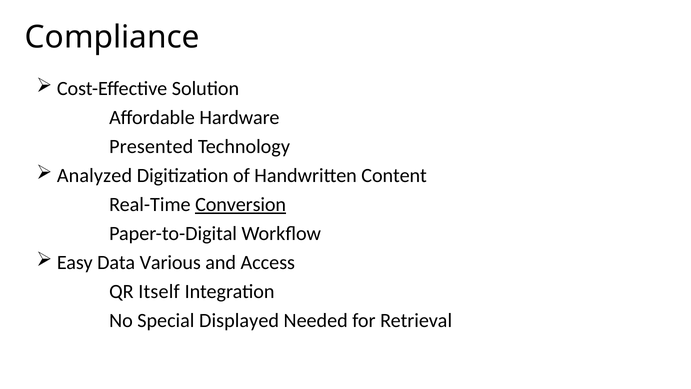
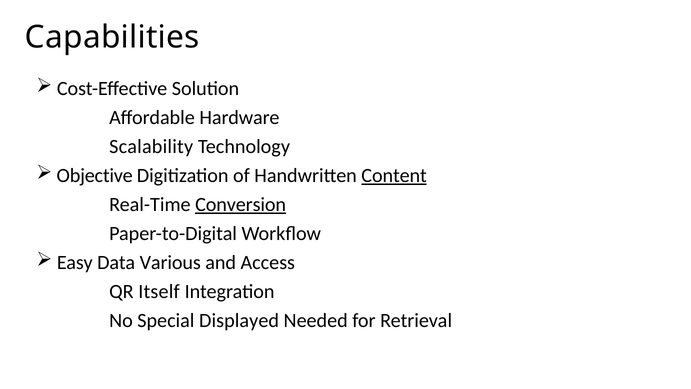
Compliance: Compliance -> Capabilities (112, 37)
Presented: Presented -> Scalability (151, 146)
Analyzed: Analyzed -> Objective (95, 175)
Content underline: none -> present (394, 175)
